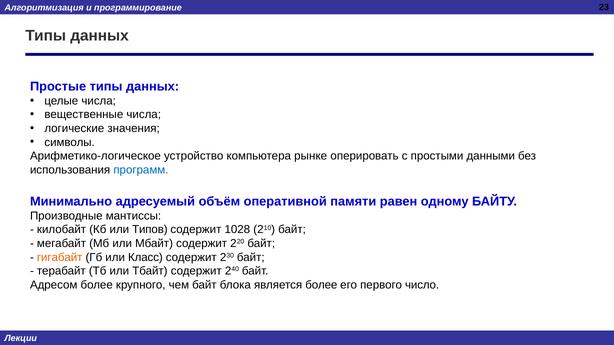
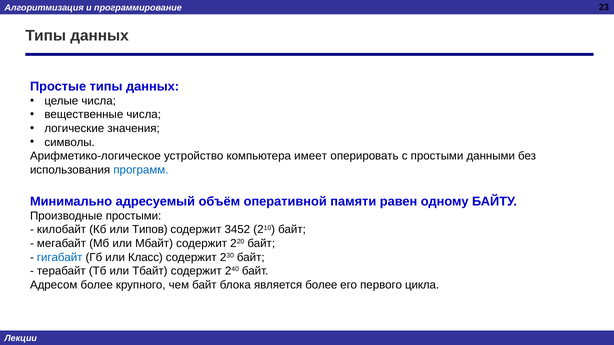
рынке: рынке -> имеет (311, 156)
Производные мантиссы: мантиссы -> простыми (133, 216)
1028: 1028 -> 3452 (237, 230)
гигабайт colour: orange -> blue (60, 258)
число: число -> цикла (422, 285)
